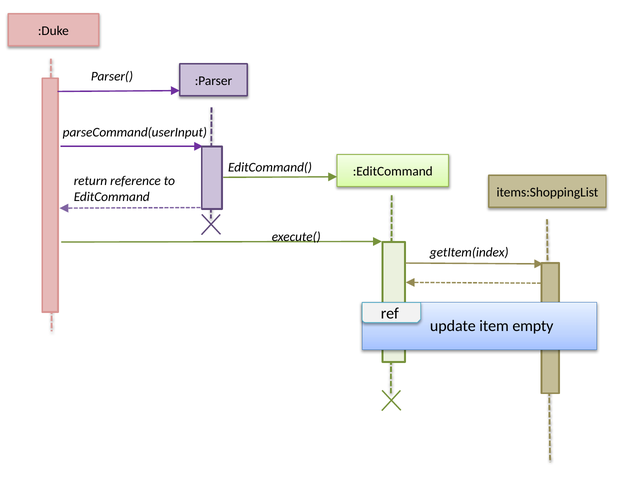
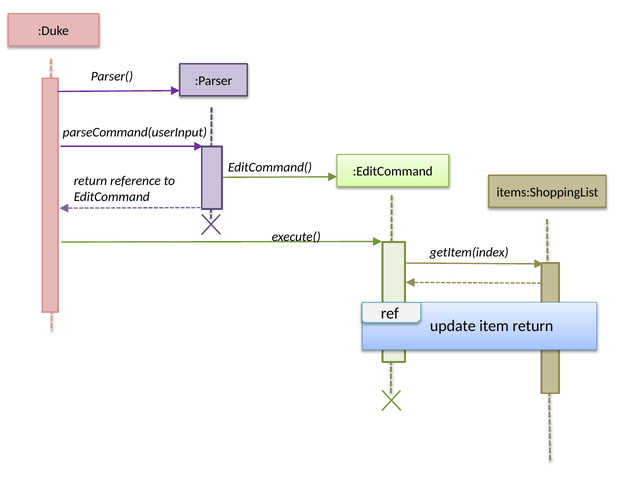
item empty: empty -> return (533, 326)
